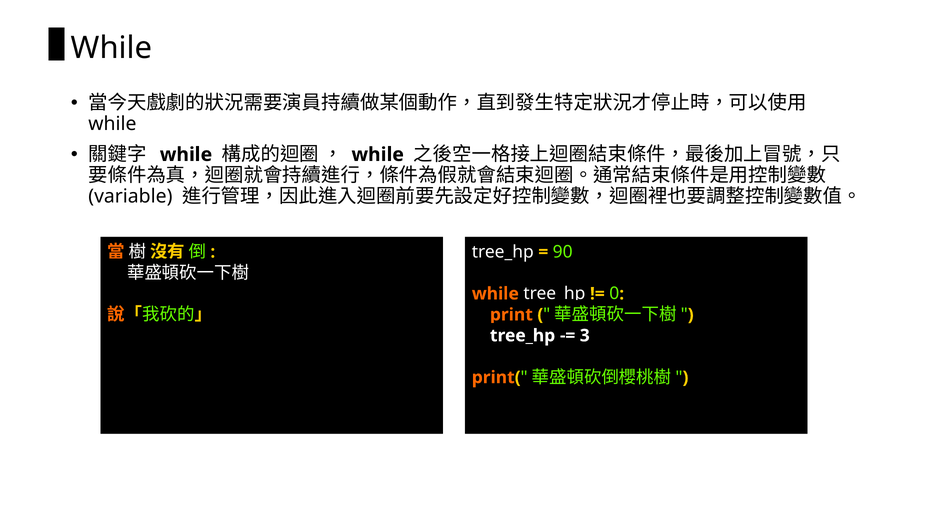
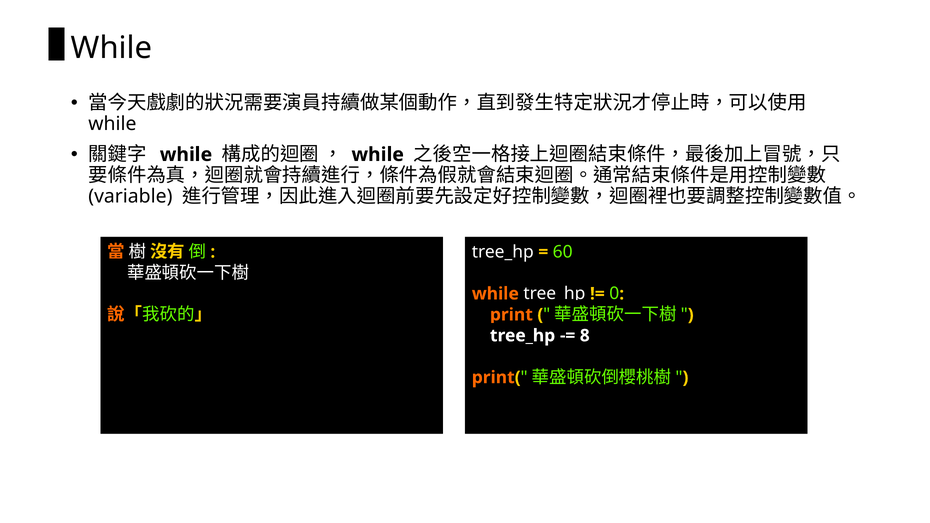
90: 90 -> 60 (563, 252)
3: 3 -> 8 (585, 336)
